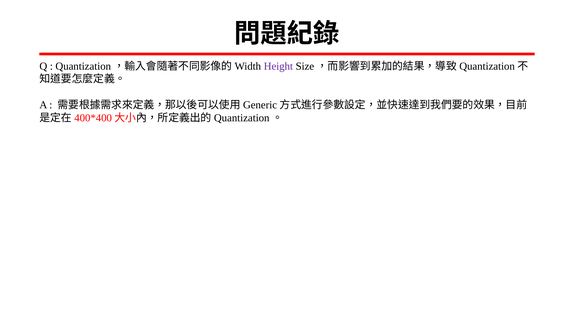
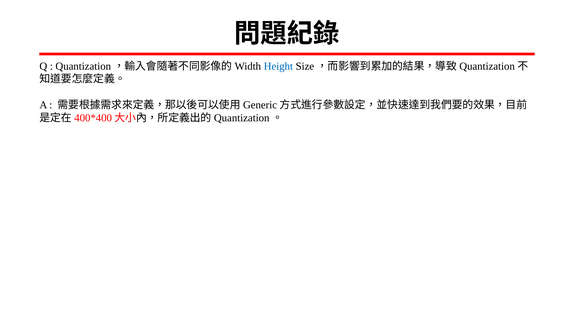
Height colour: purple -> blue (278, 66)
